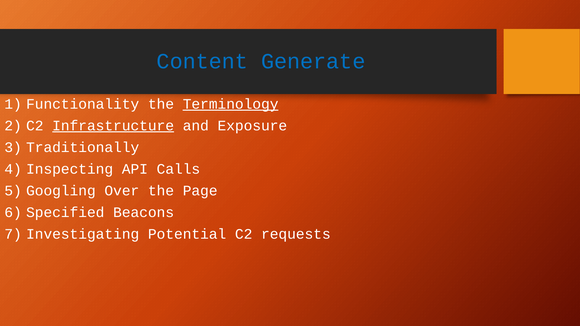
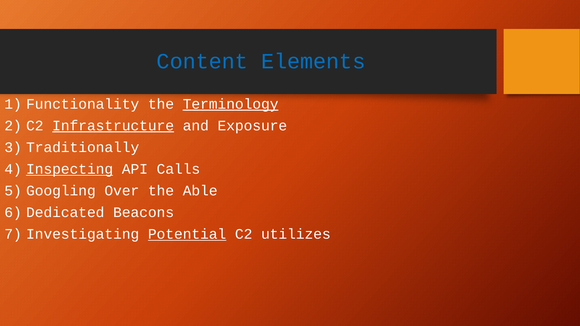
Generate: Generate -> Elements (313, 61)
Inspecting underline: none -> present (70, 169)
Page: Page -> Able (200, 191)
Specified: Specified -> Dedicated (65, 213)
Potential underline: none -> present (187, 234)
requests: requests -> utilizes (296, 234)
